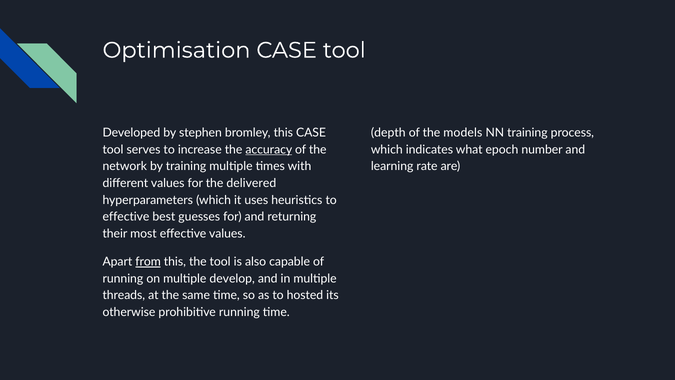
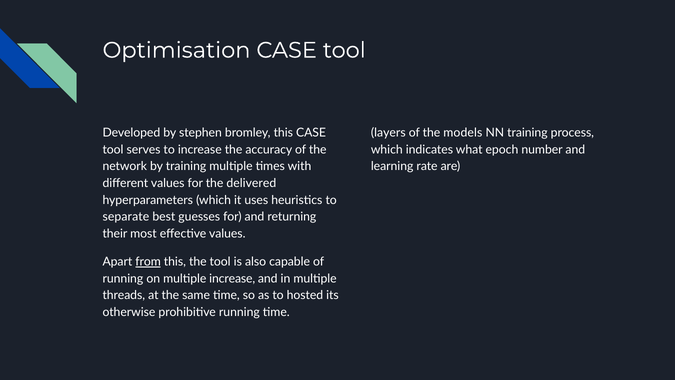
depth: depth -> layers (388, 133)
accuracy underline: present -> none (269, 149)
effective: effective -> separate (126, 217)
multiple develop: develop -> increase (232, 278)
